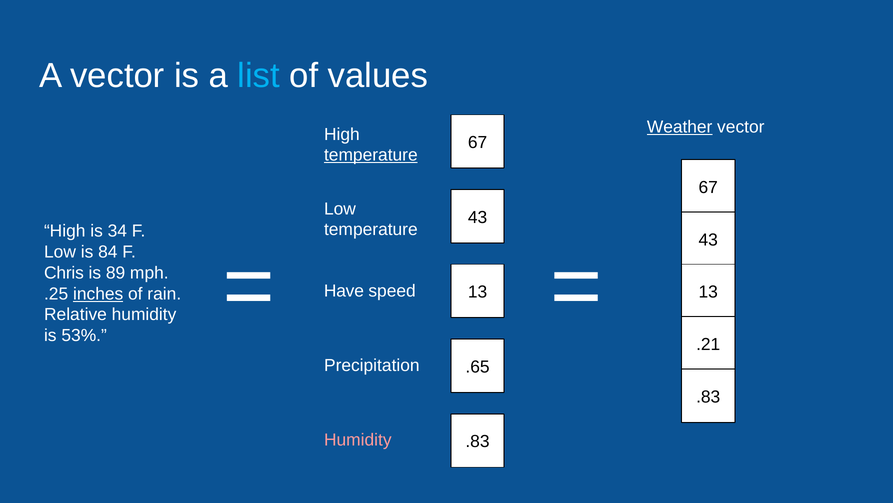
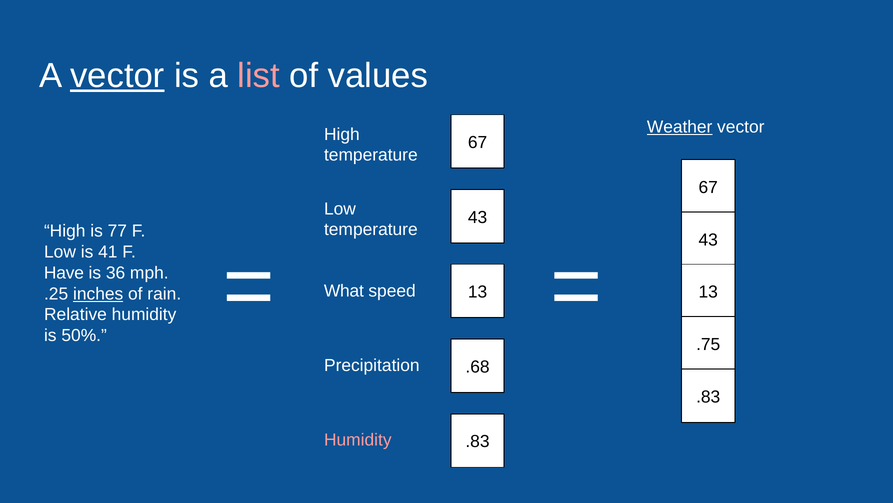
vector underline: none -> present (117, 76)
list colour: light blue -> pink (259, 76)
temperature underline: present -> none (371, 155)
34: 34 -> 77 (117, 231)
84: 84 -> 41 (108, 252)
Chris: Chris -> Have (64, 273)
89: 89 -> 36 (116, 273)
Have: Have -> What (344, 290)
53%: 53% -> 50% (84, 335)
.21: .21 -> .75 (708, 344)
.65: .65 -> .68 (478, 366)
